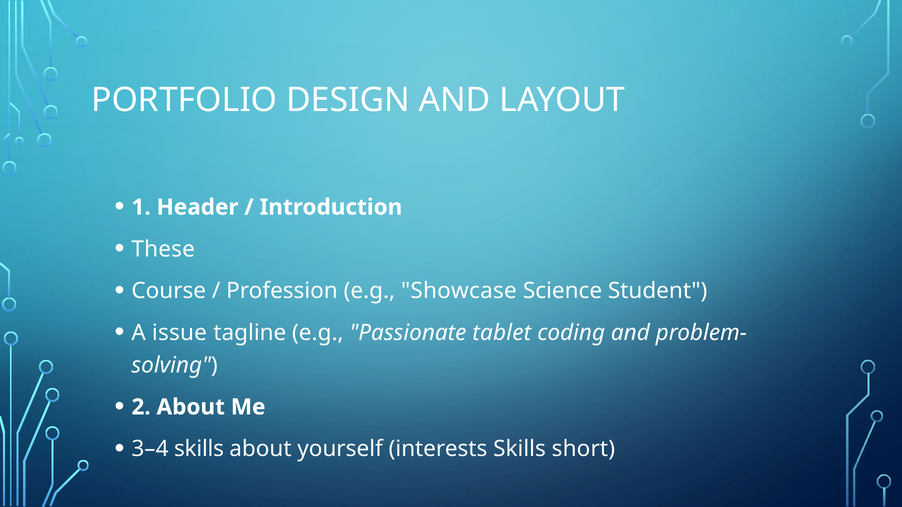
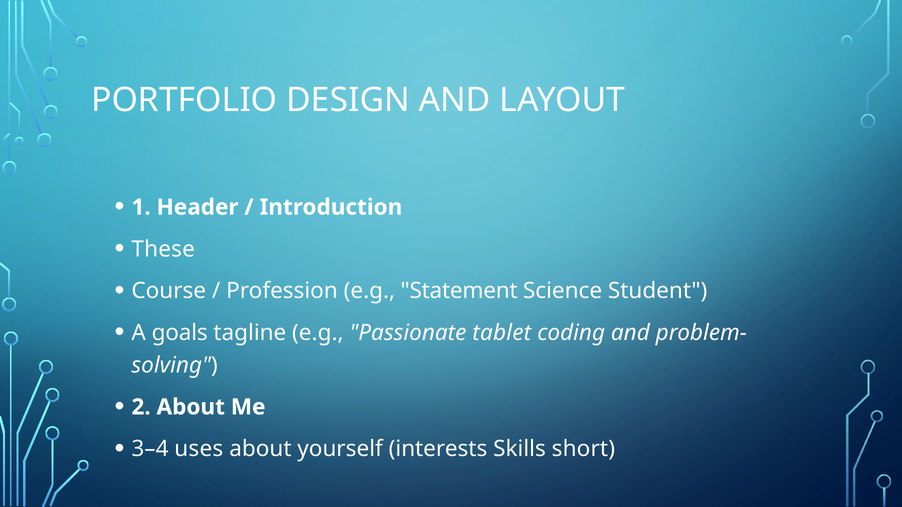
Showcase: Showcase -> Statement (459, 291)
issue: issue -> goals (180, 333)
3–4 skills: skills -> uses (199, 449)
